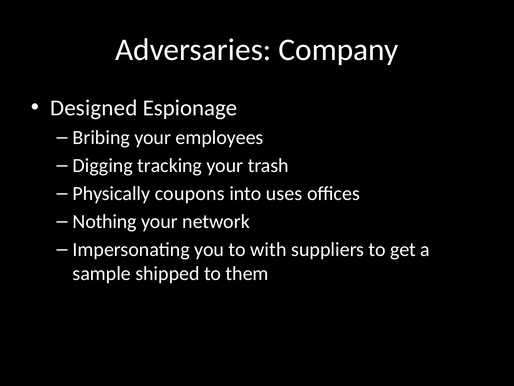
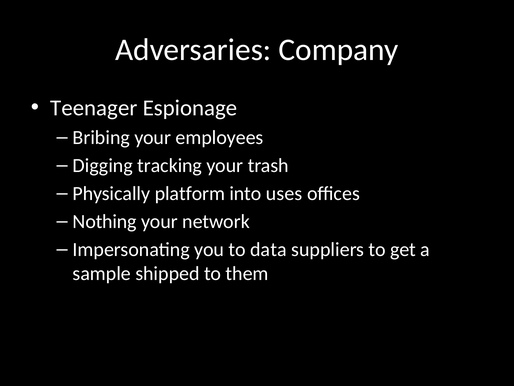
Designed: Designed -> Teenager (94, 108)
coupons: coupons -> platform (190, 193)
with: with -> data (268, 249)
